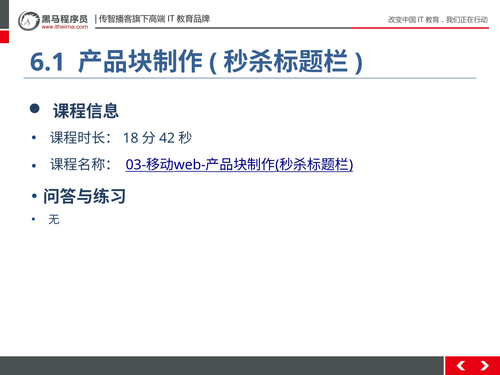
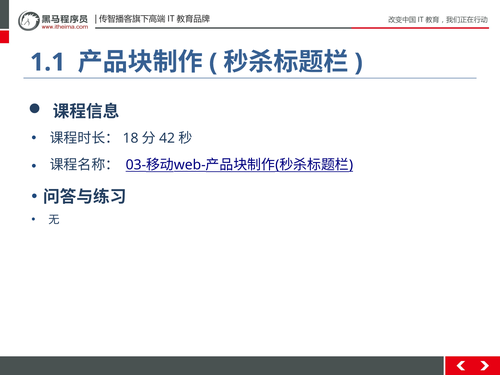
6.1: 6.1 -> 1.1 (48, 62)
